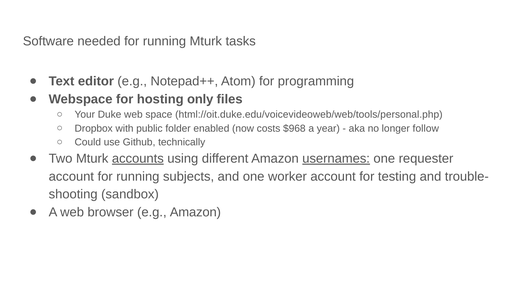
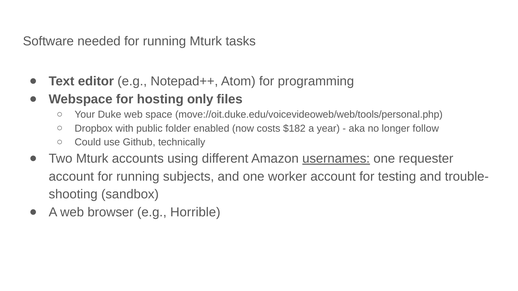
html://oit.duke.edu/voicevideoweb/web/tools/personal.php: html://oit.duke.edu/voicevideoweb/web/tools/personal.php -> move://oit.duke.edu/voicevideoweb/web/tools/personal.php (309, 115)
$968: $968 -> $182 (294, 129)
accounts underline: present -> none (138, 159)
e.g Amazon: Amazon -> Horrible (195, 212)
